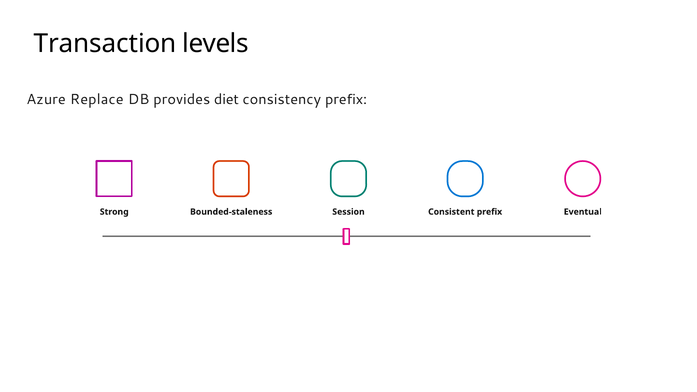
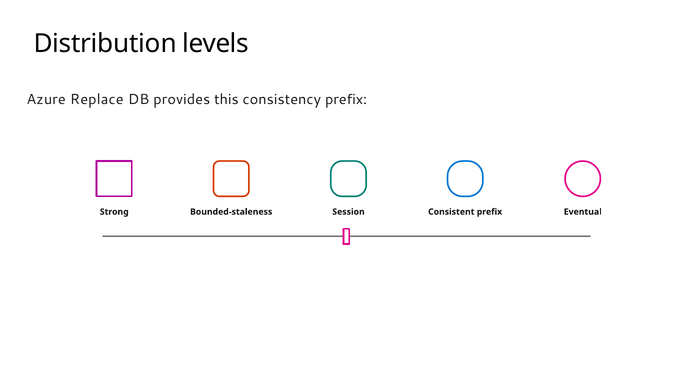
Transaction: Transaction -> Distribution (105, 44)
diet: diet -> this (226, 100)
